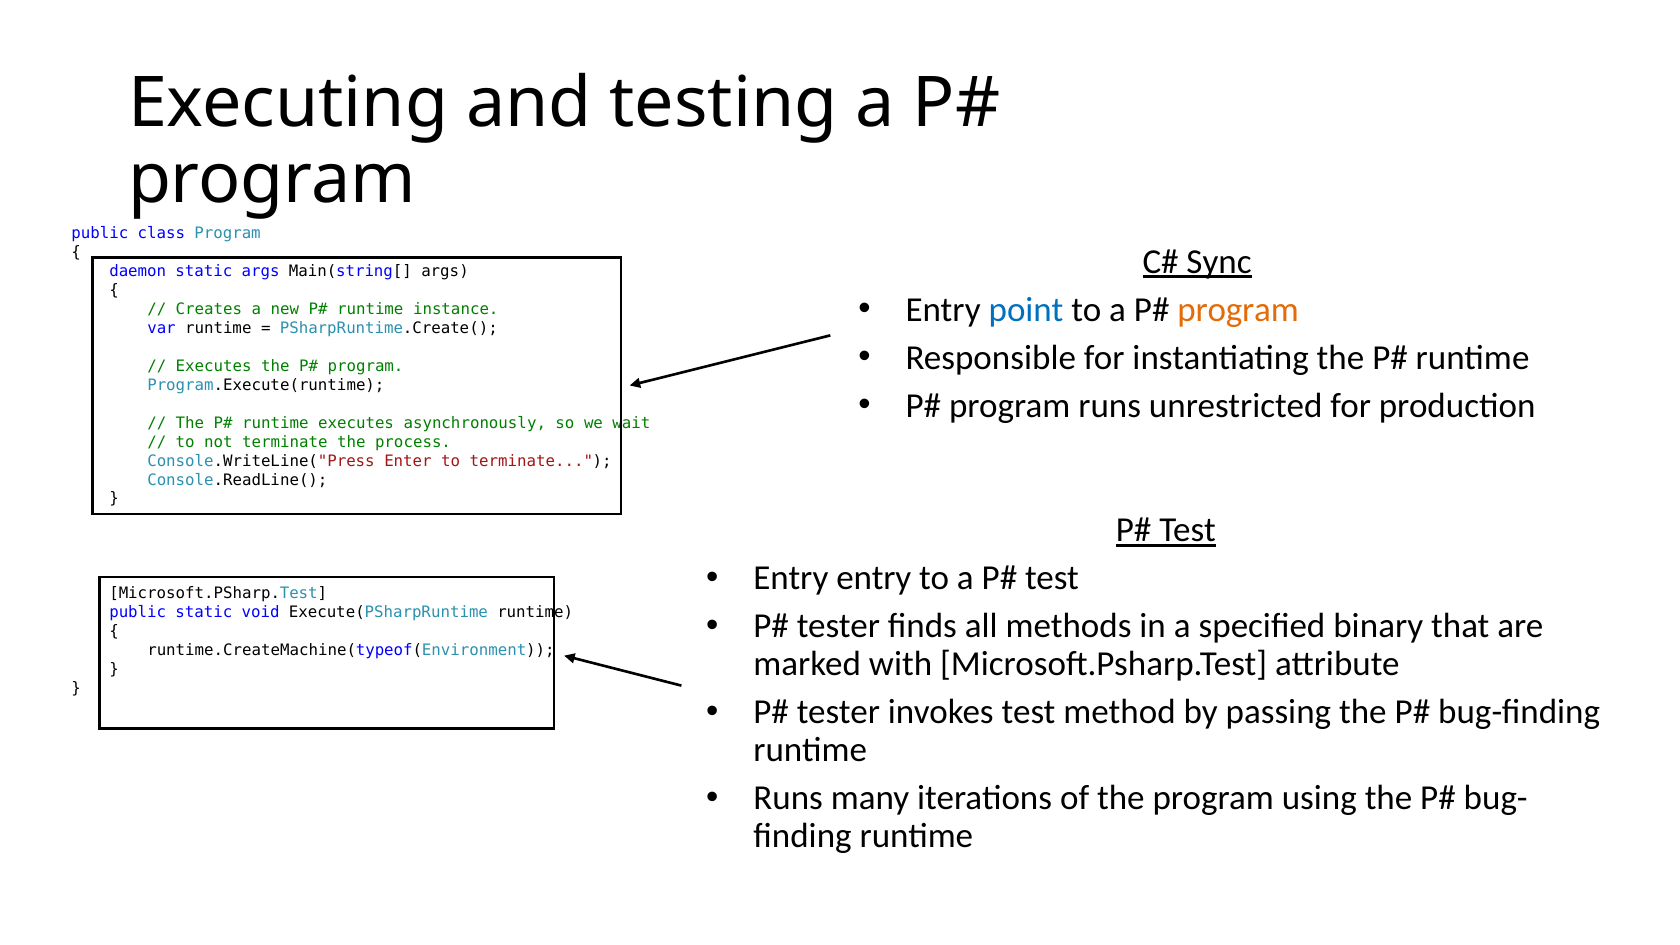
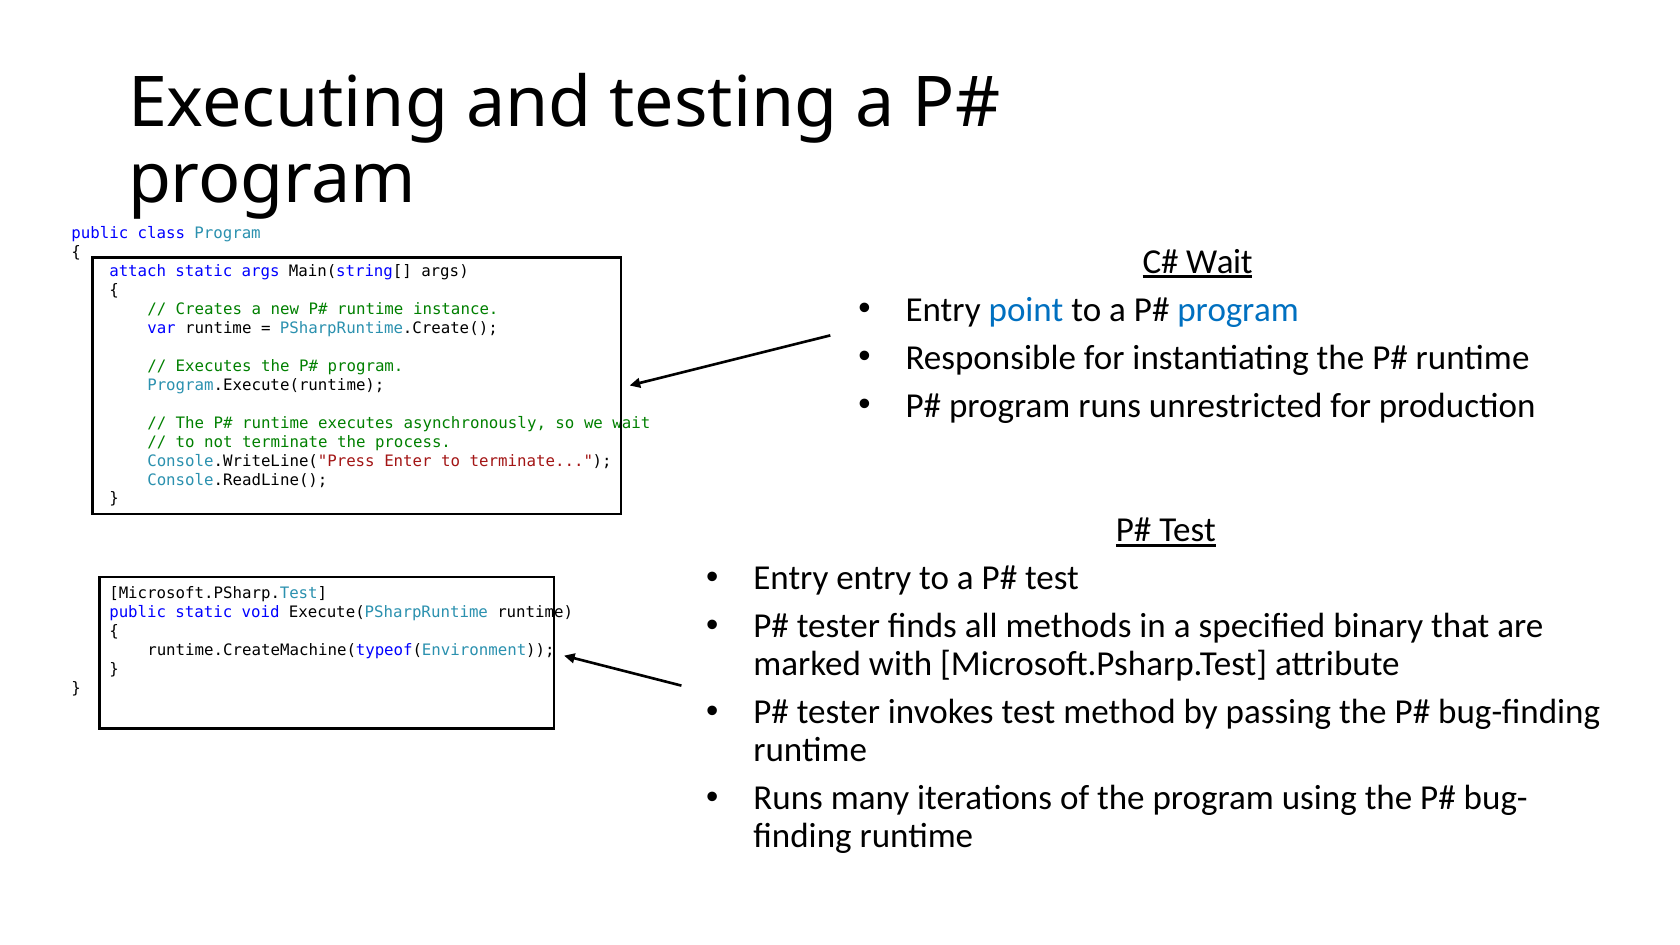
Sync: Sync -> Wait (1219, 262)
daemon: daemon -> attach (138, 271)
program colour: orange -> blue (1238, 310)
